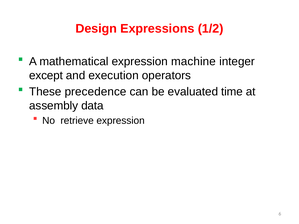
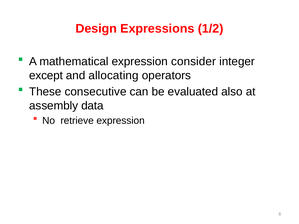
machine: machine -> consider (194, 62)
execution: execution -> allocating (114, 76)
precedence: precedence -> consecutive (96, 92)
time: time -> also (232, 92)
